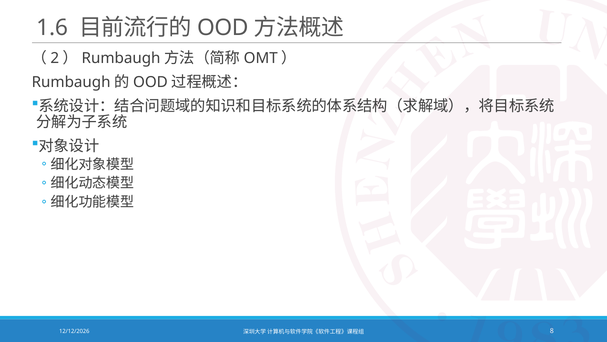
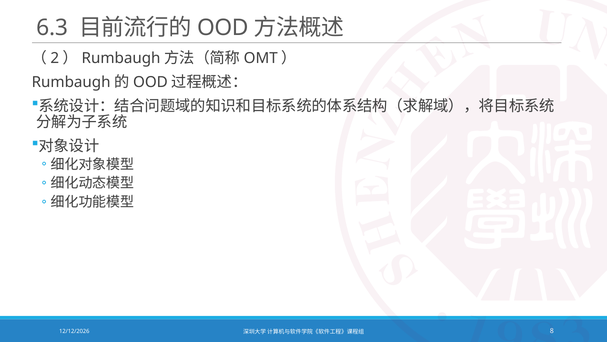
1.6: 1.6 -> 6.3 (52, 28)
